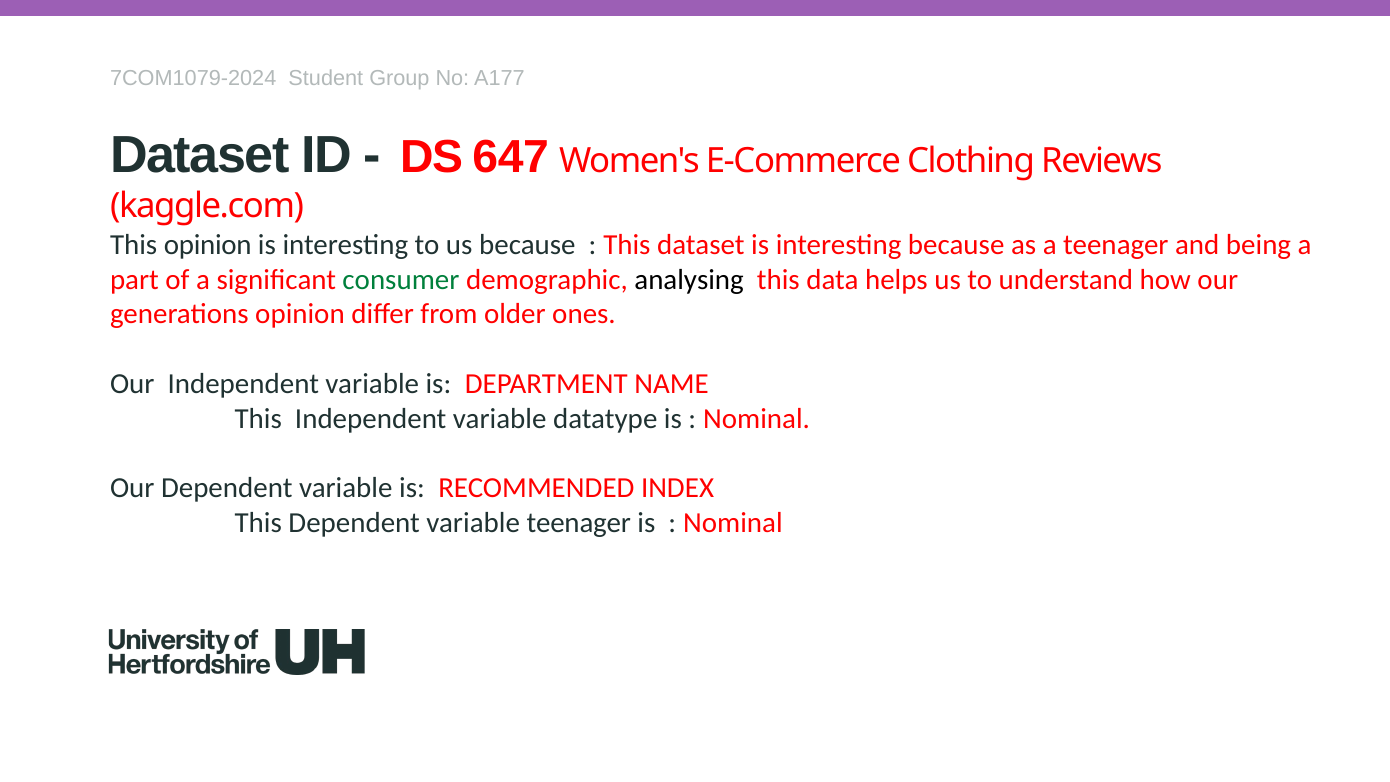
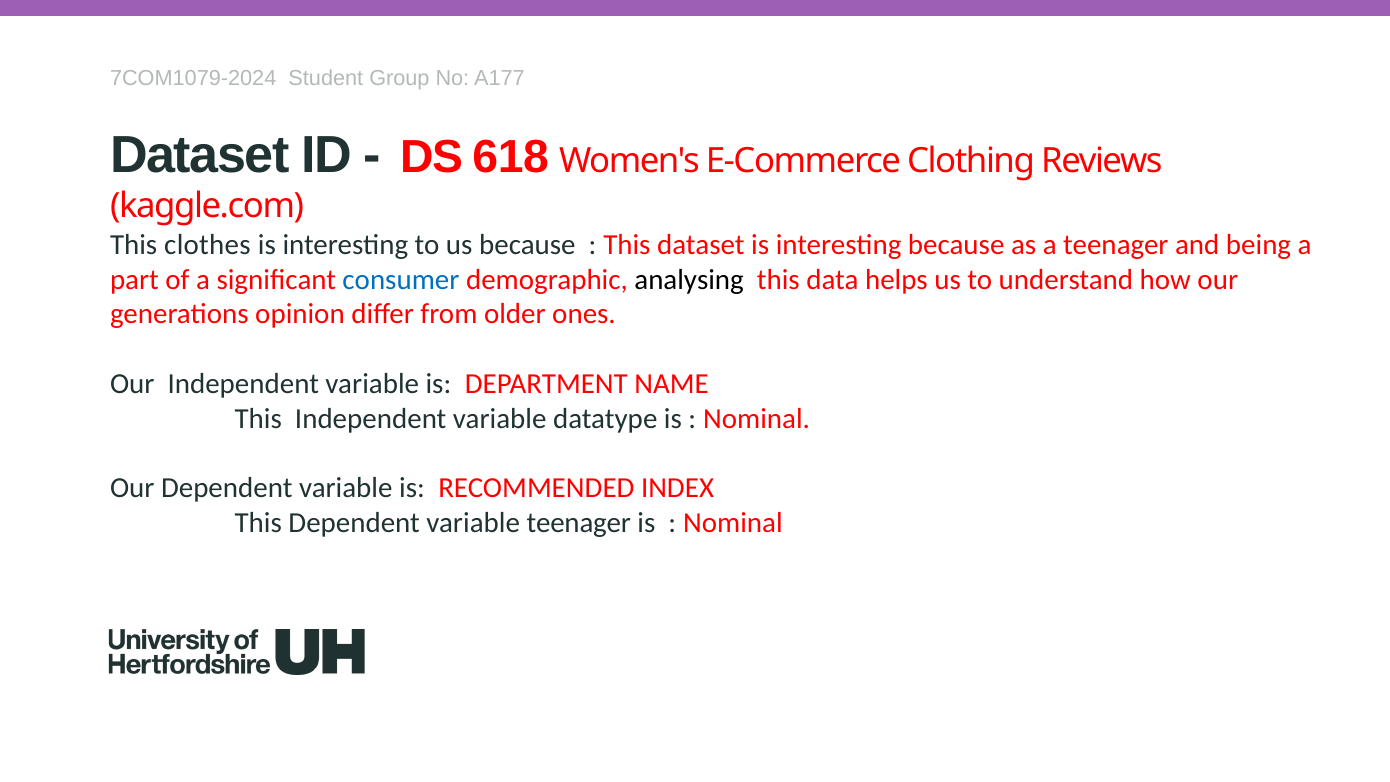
647: 647 -> 618 (511, 157)
This opinion: opinion -> clothes (207, 245)
consumer colour: green -> blue (401, 279)
